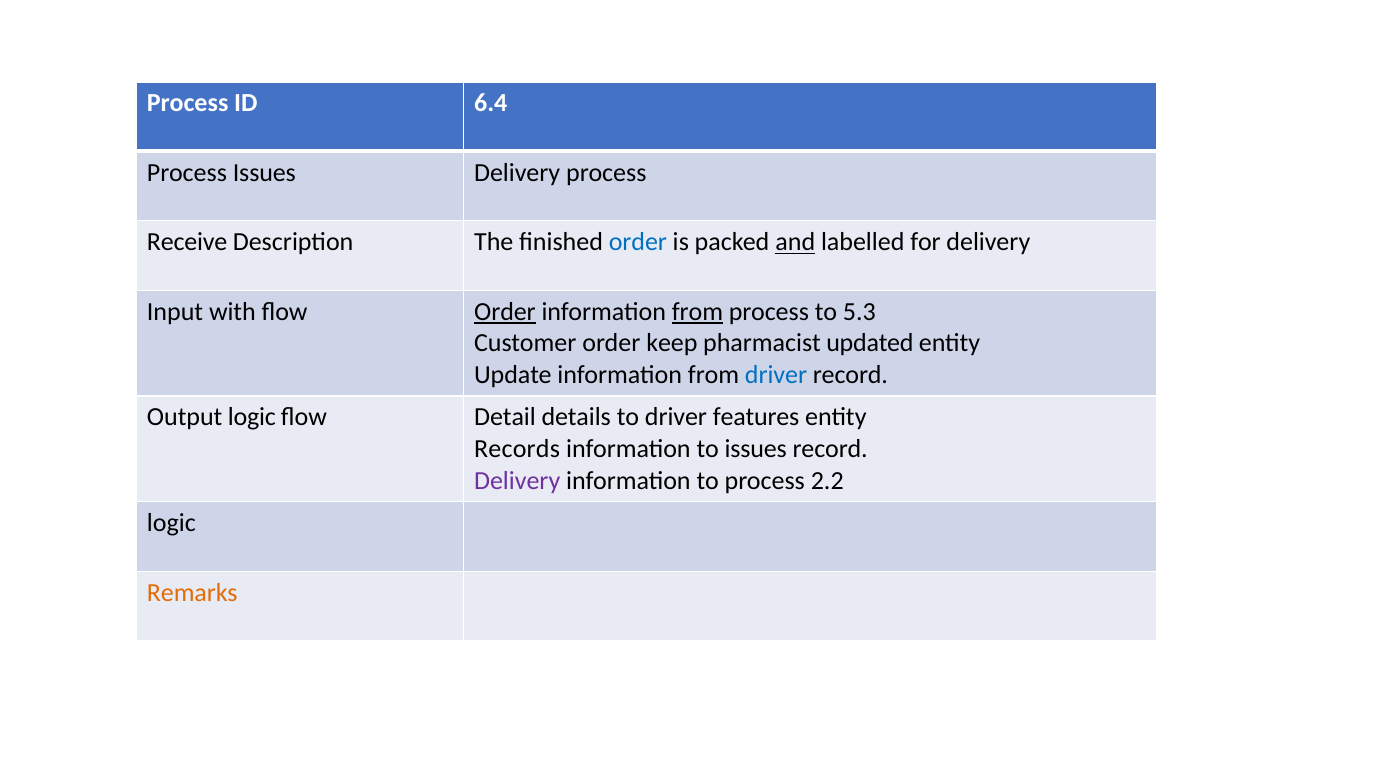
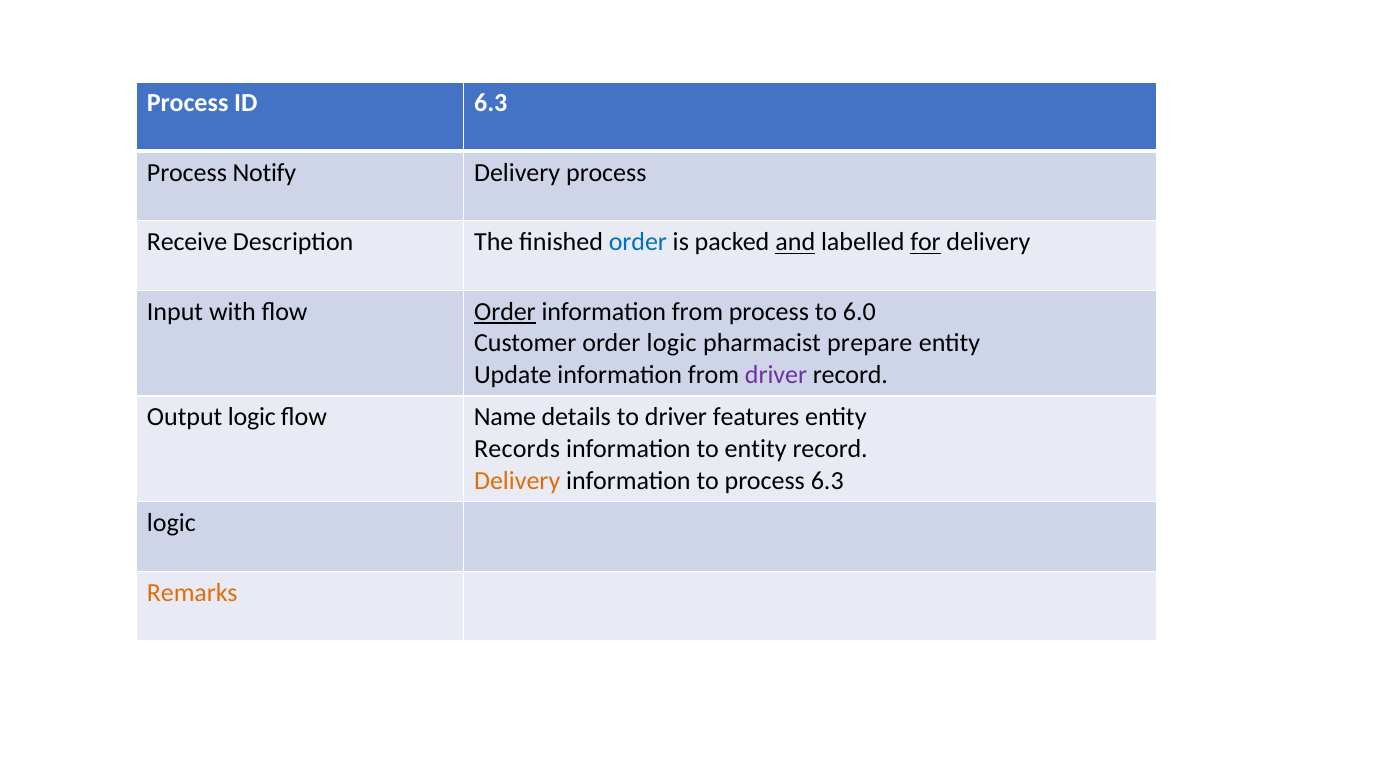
ID 6.4: 6.4 -> 6.3 (491, 103)
Process Issues: Issues -> Notify (264, 173)
for underline: none -> present (925, 242)
from underline: present -> none (697, 311)
5.3: 5.3 -> 6.0 (859, 311)
order keep: keep -> logic (672, 343)
updated: updated -> prepare (870, 343)
driver colour: blue -> purple (776, 375)
Detail: Detail -> Name (505, 417)
to issues: issues -> entity (756, 449)
Delivery colour: purple -> orange (517, 481)
process 2.2: 2.2 -> 6.3 (827, 481)
